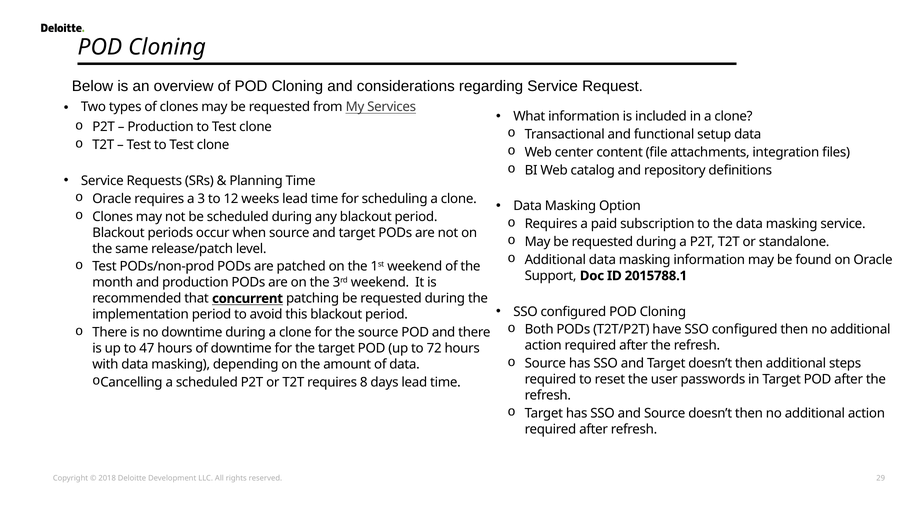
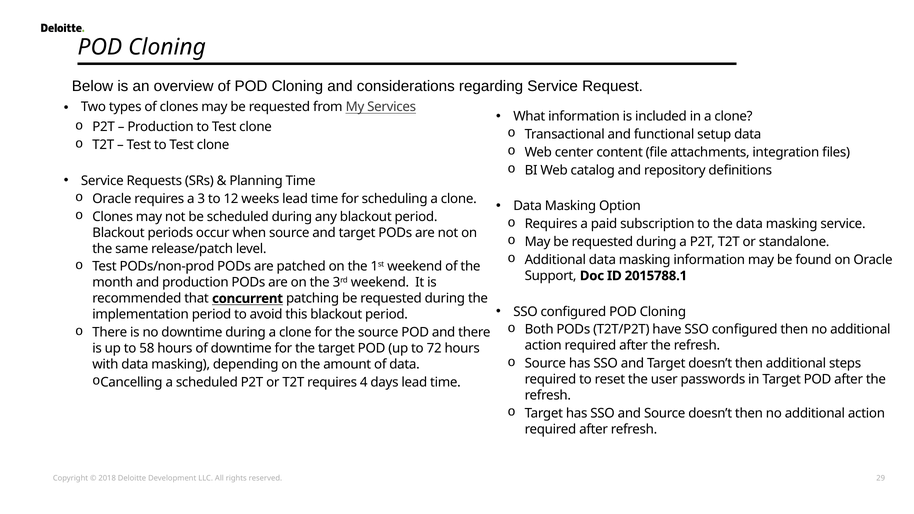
47: 47 -> 58 (147, 349)
8: 8 -> 4 (364, 382)
